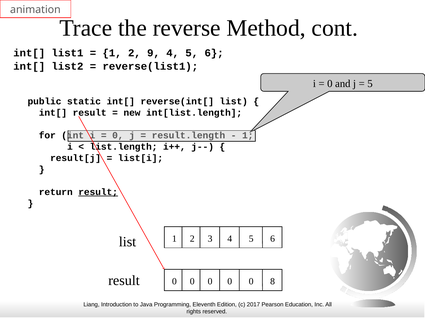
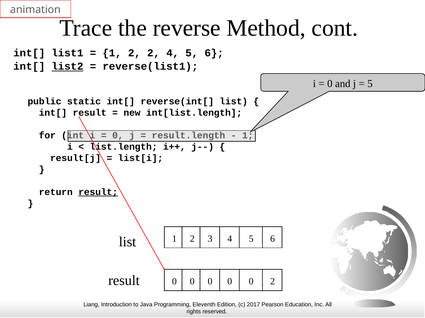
2 9: 9 -> 2 (154, 53)
list2 underline: none -> present (67, 67)
0 8: 8 -> 2 (273, 282)
